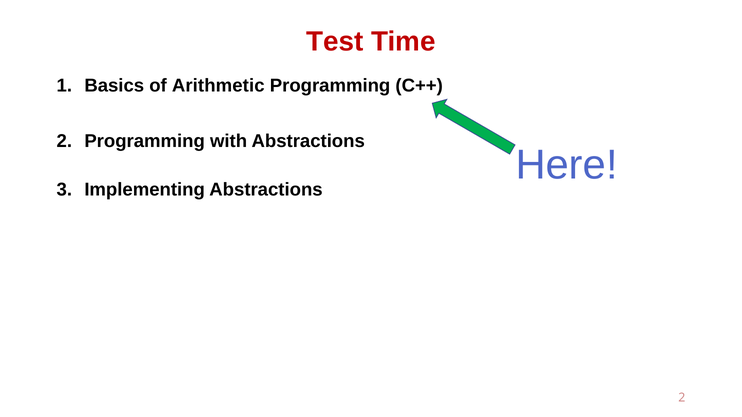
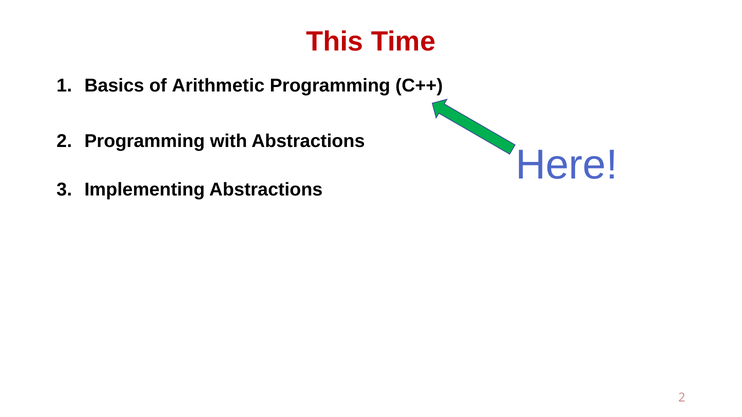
Test: Test -> This (335, 42)
